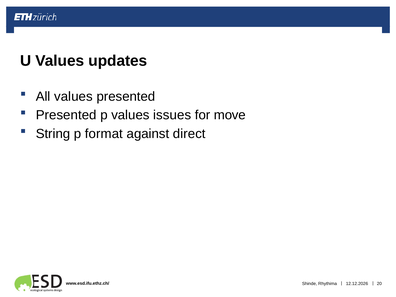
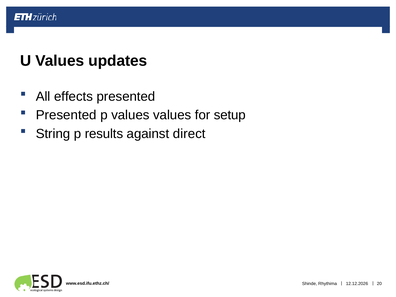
All values: values -> effects (73, 96)
values issues: issues -> values (172, 115)
move: move -> setup (230, 115)
format: format -> results (104, 134)
